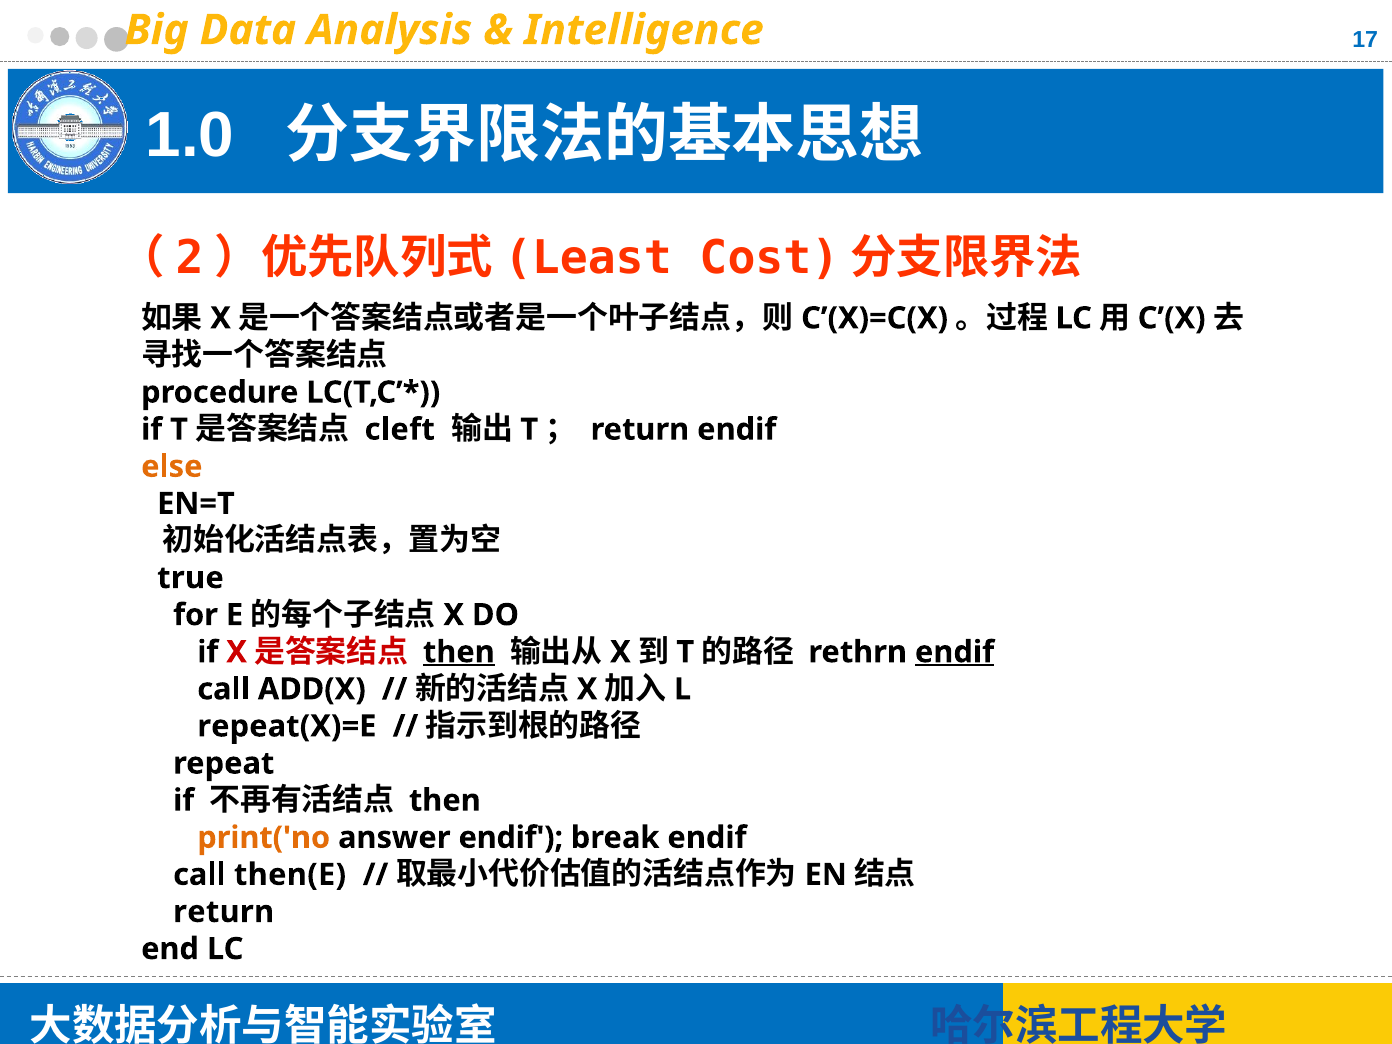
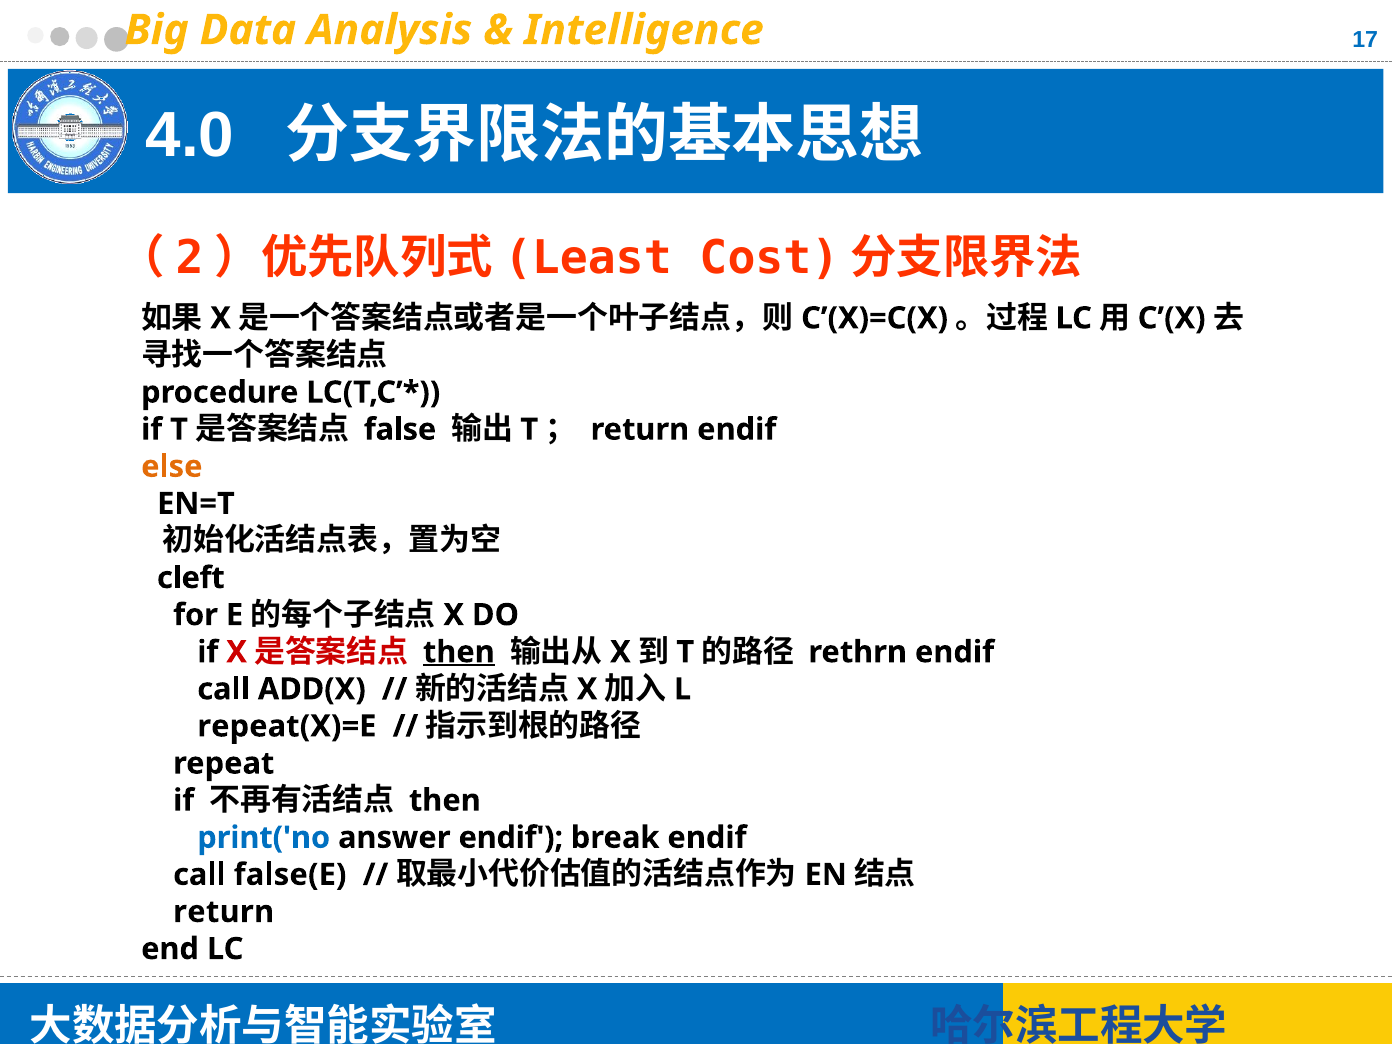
1.0: 1.0 -> 4.0 (190, 135)
cleft: cleft -> false (400, 429)
true: true -> cleft (191, 578)
endif underline: present -> none (954, 652)
print('no colour: orange -> blue (264, 838)
then(E: then(E -> false(E (290, 875)
